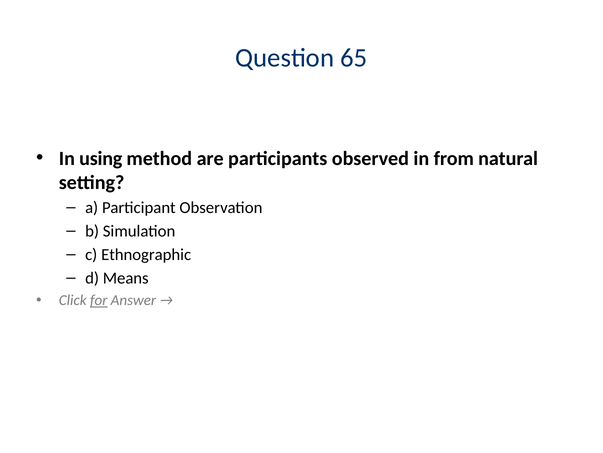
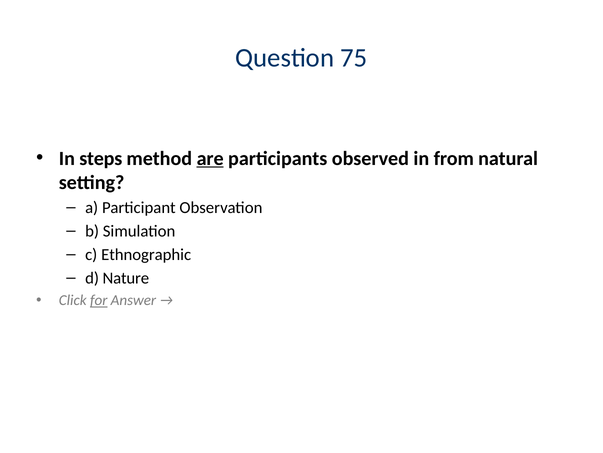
65: 65 -> 75 (354, 58)
using: using -> steps (101, 158)
are underline: none -> present (210, 158)
Means: Means -> Nature (126, 278)
